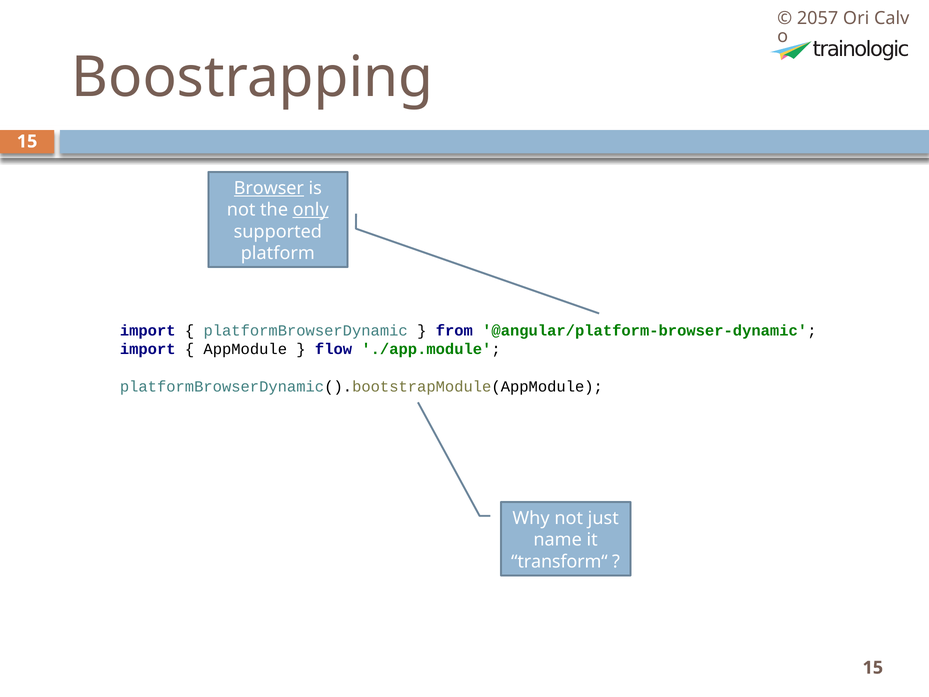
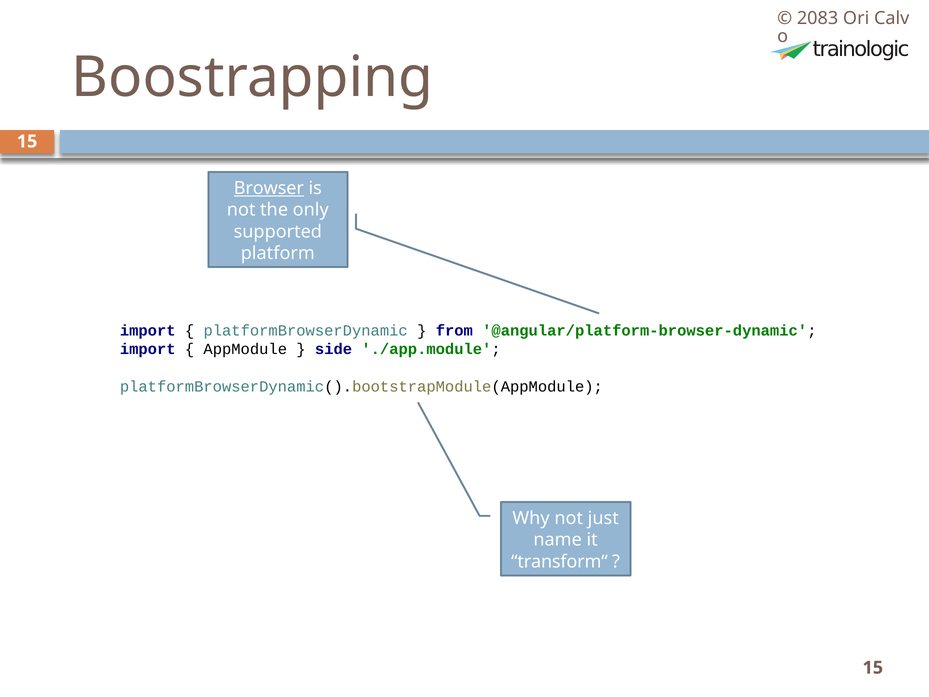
2057: 2057 -> 2083 (818, 18)
only underline: present -> none (311, 210)
flow: flow -> side (334, 349)
